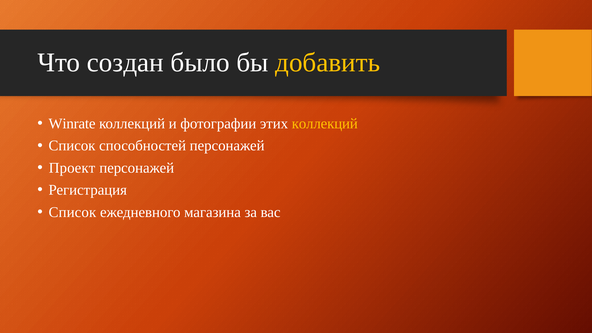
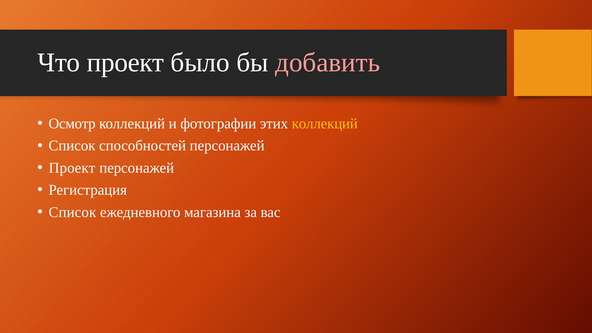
Что создан: создан -> проект (126, 63)
добавить colour: yellow -> pink (328, 63)
Winrate: Winrate -> Осмотр (72, 124)
